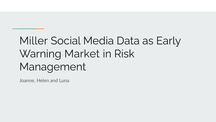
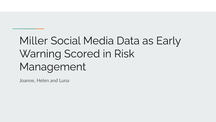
Market: Market -> Scored (82, 54)
